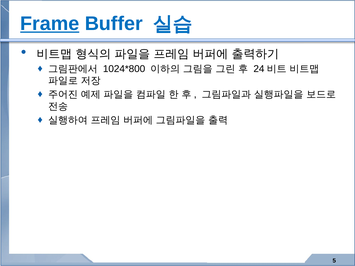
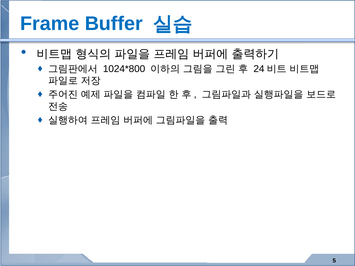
Frame underline: present -> none (50, 24)
